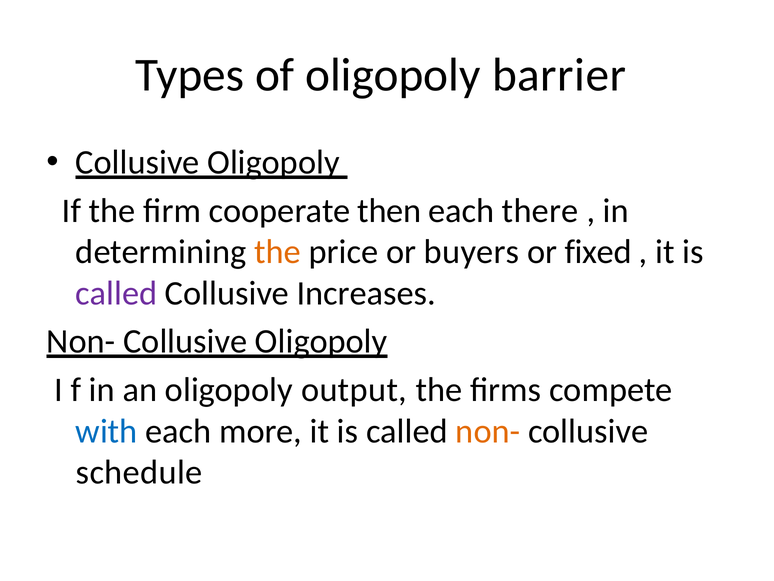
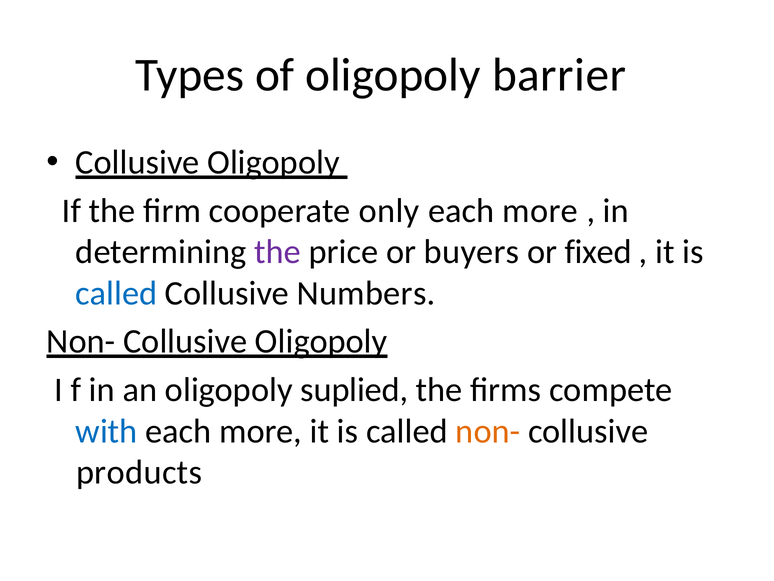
then: then -> only (389, 211)
there: there -> more (540, 211)
the colour: orange -> purple (278, 252)
called colour: purple -> blue (116, 293)
Increases: Increases -> Numbers (366, 293)
output: output -> suplied (354, 389)
schedule: schedule -> products (139, 472)
